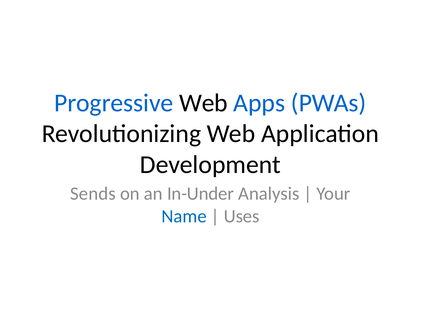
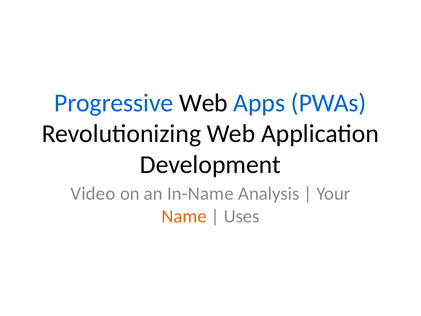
Sends: Sends -> Video (93, 194)
In-Under: In-Under -> In-Name (200, 194)
Name colour: blue -> orange (184, 216)
